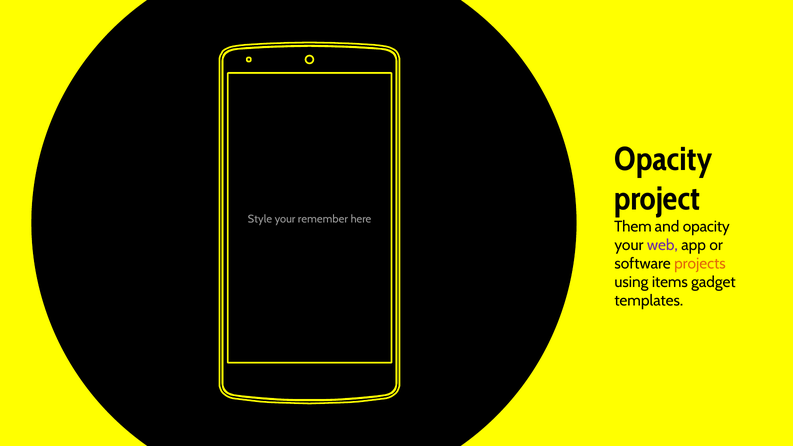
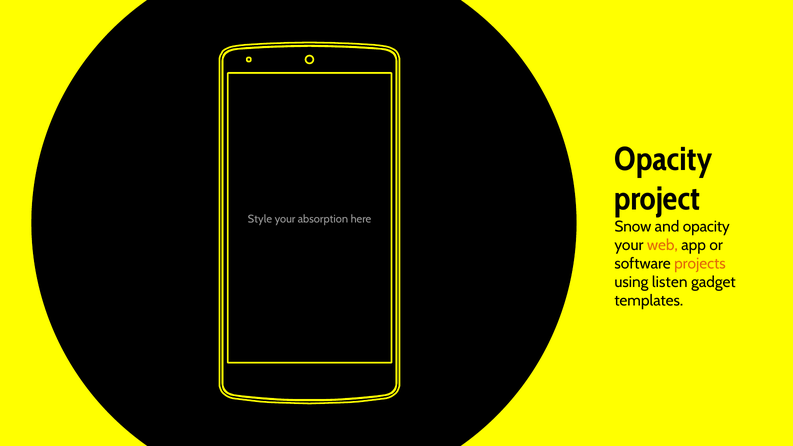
remember: remember -> absorption (323, 219)
Them: Them -> Snow (633, 227)
web colour: purple -> orange (662, 245)
items: items -> listen (670, 282)
